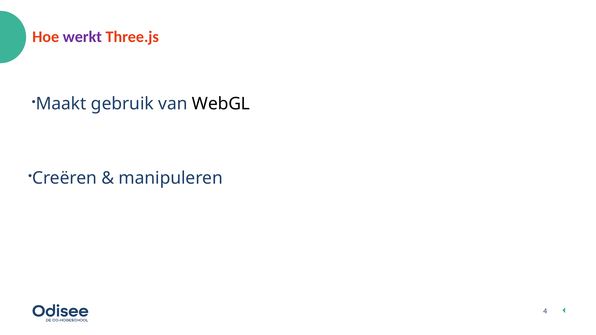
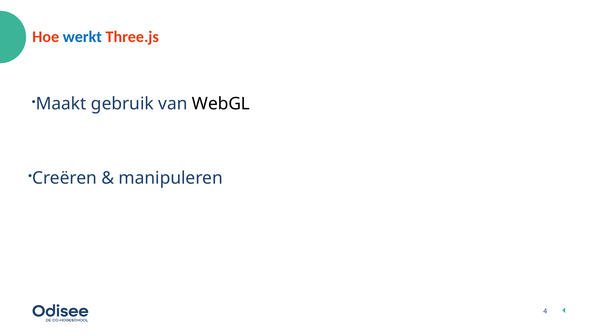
werkt colour: purple -> blue (82, 37)
